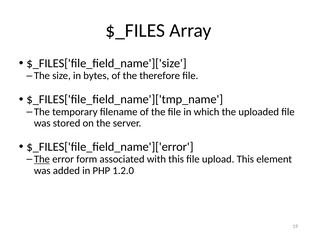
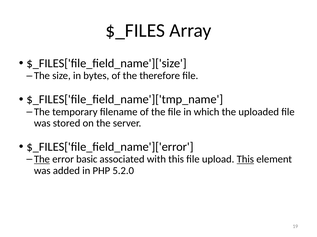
form: form -> basic (87, 160)
This underline: none -> present (245, 160)
1.2.0: 1.2.0 -> 5.2.0 (123, 171)
